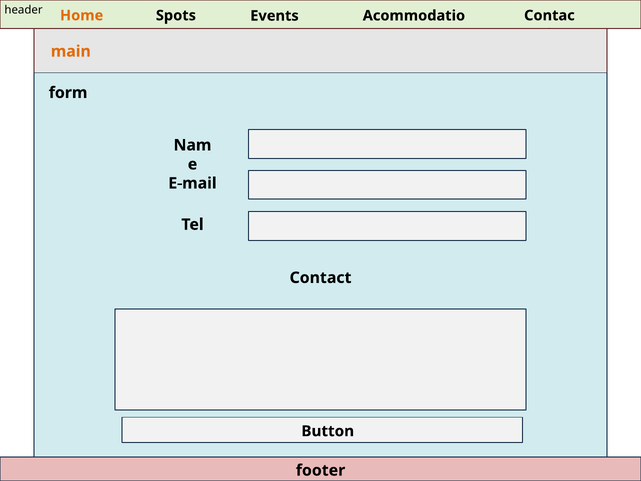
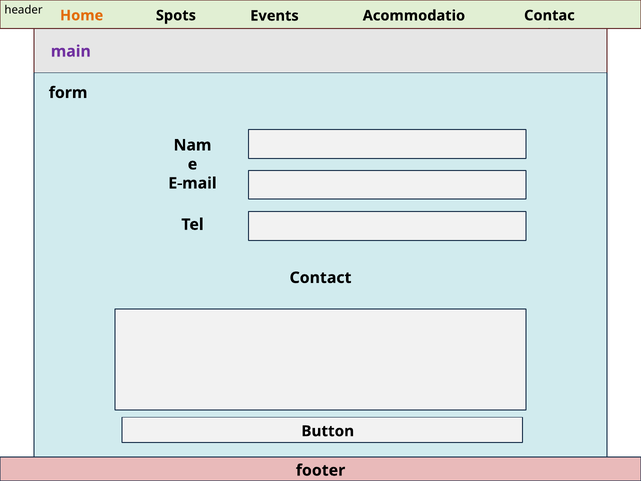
main colour: orange -> purple (71, 51)
